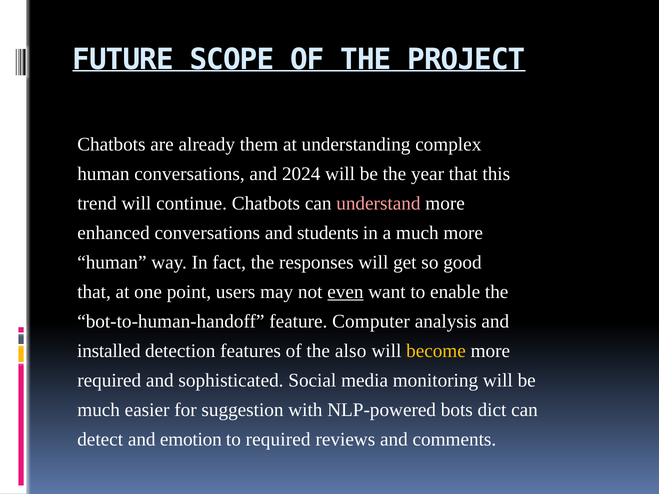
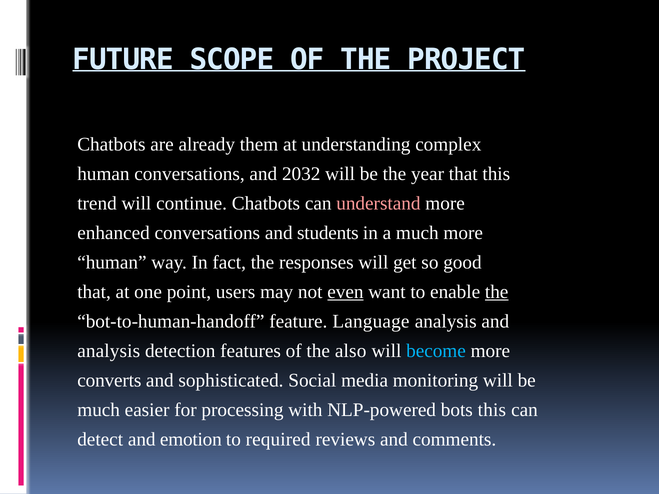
2024: 2024 -> 2032 (301, 174)
the underline: none -> present (497, 292)
Computer: Computer -> Language (371, 321)
installed: installed -> analysis (109, 351)
become colour: yellow -> light blue (436, 351)
required: required -> converts (109, 380)
suggestion: suggestion -> processing (243, 410)
bots dict: dict -> this (492, 410)
